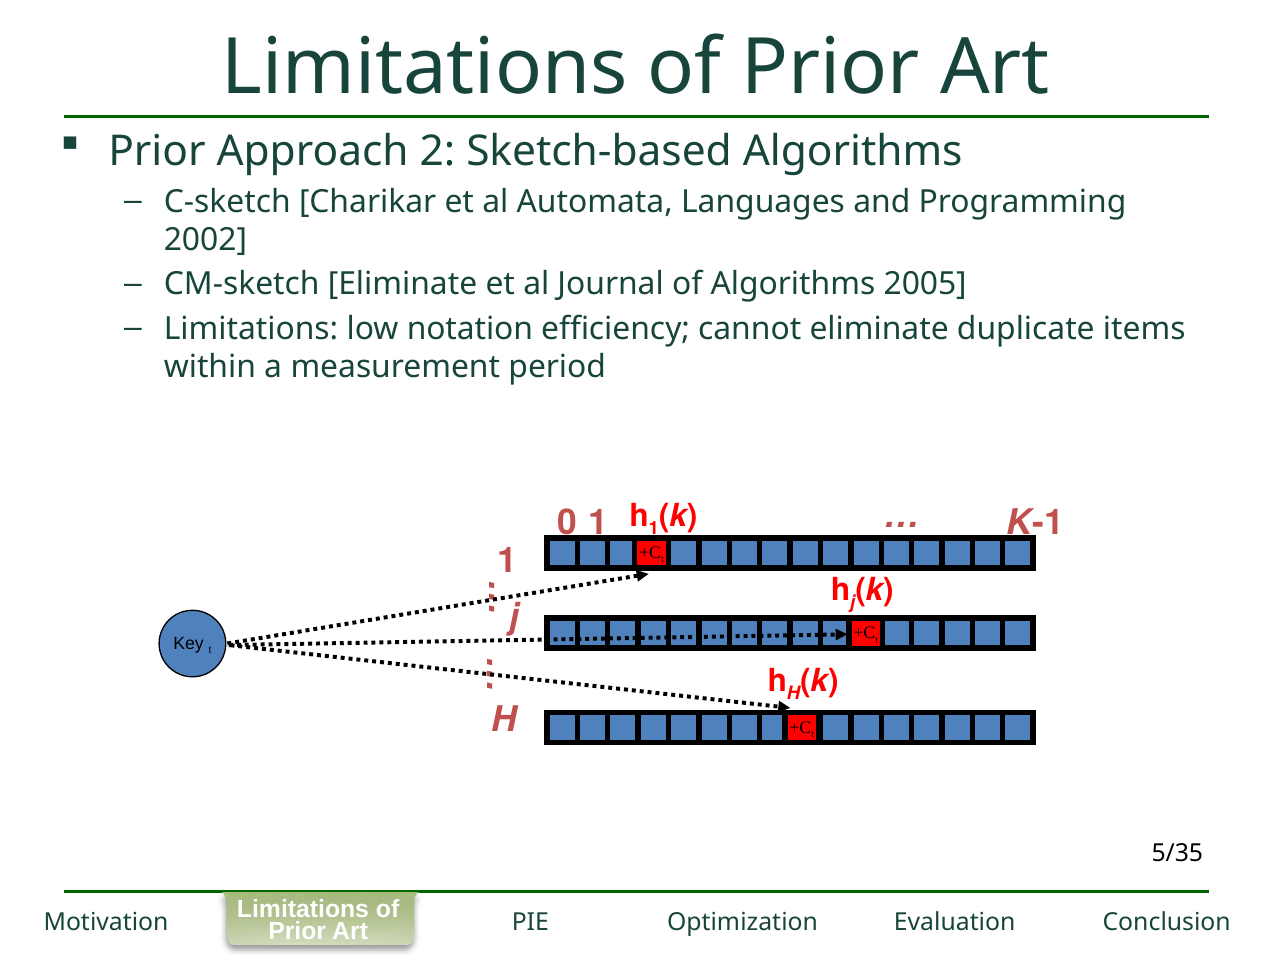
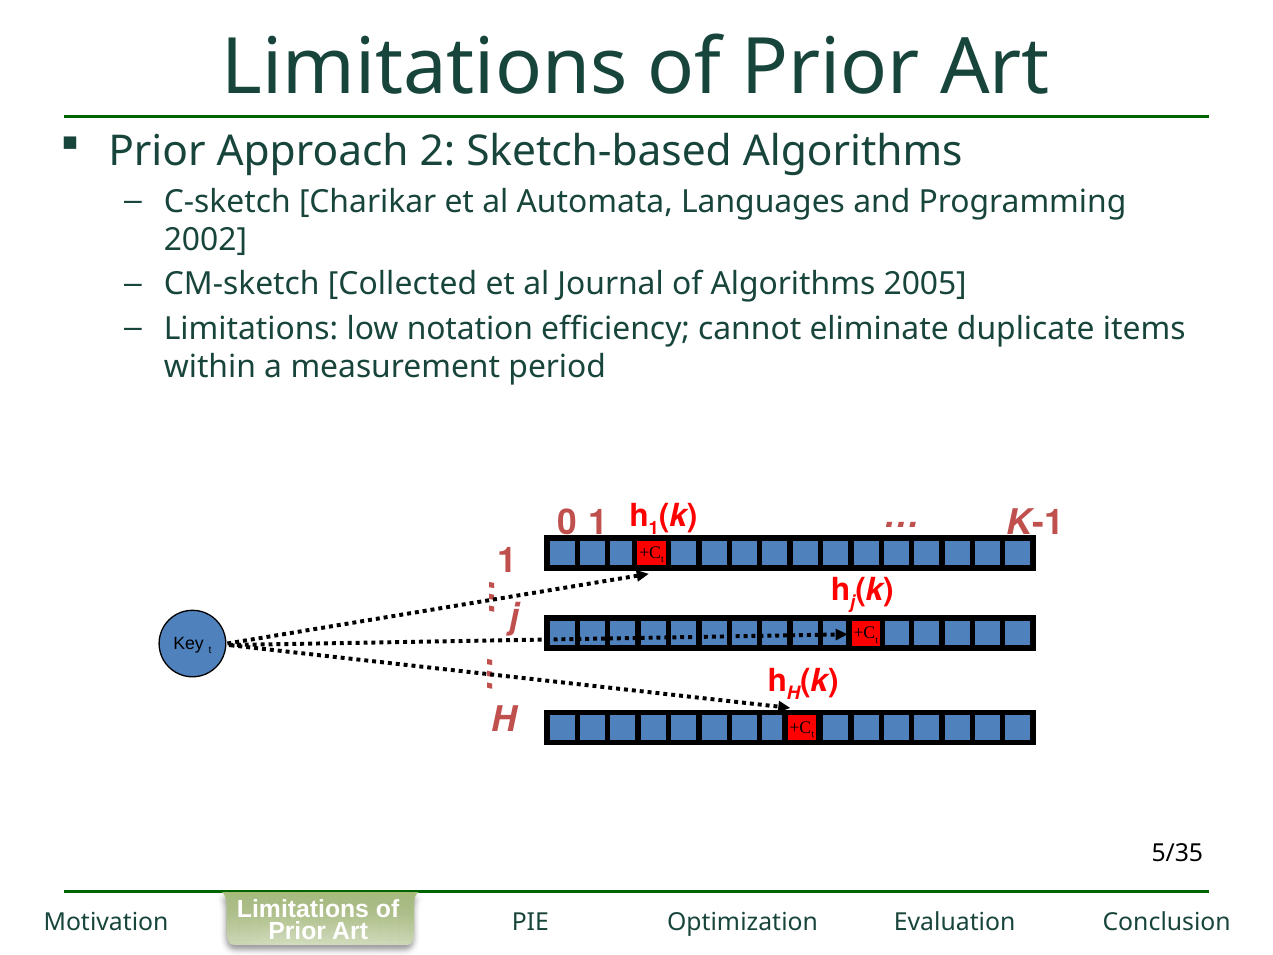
CM-sketch Eliminate: Eliminate -> Collected (402, 284)
